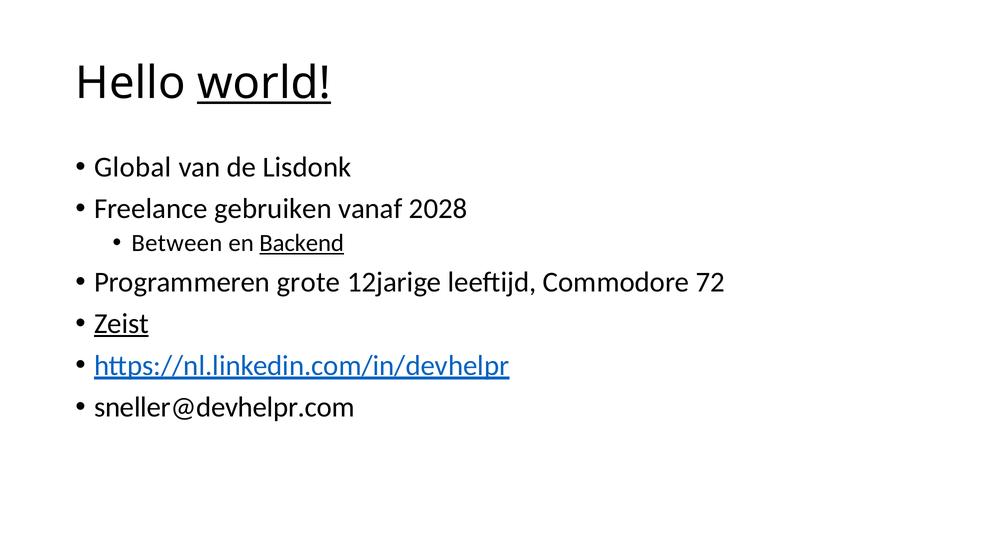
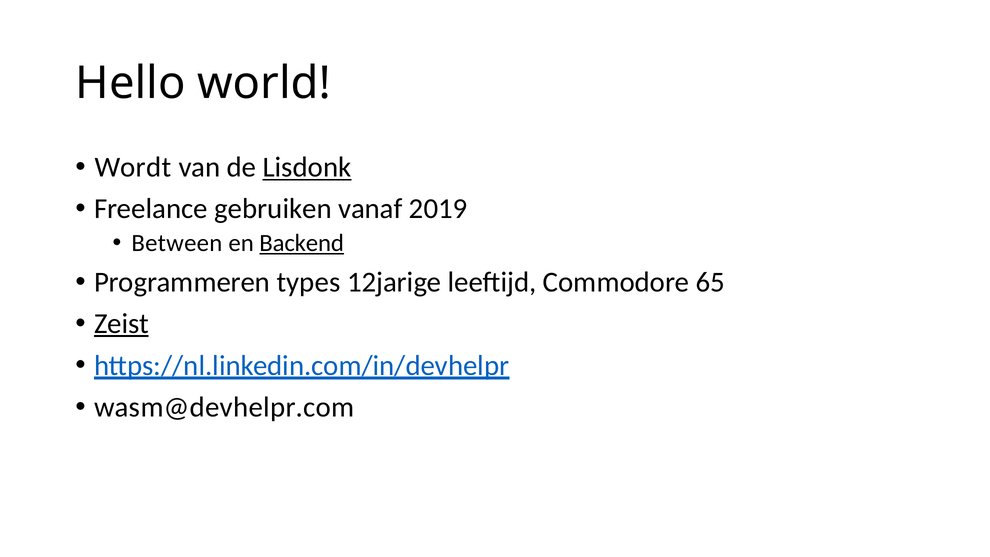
world underline: present -> none (264, 83)
Global: Global -> Wordt (133, 167)
Lisdonk underline: none -> present (307, 167)
2028: 2028 -> 2019 (438, 209)
grote: grote -> types (308, 282)
72: 72 -> 65 (710, 282)
sneller@devhelpr.com: sneller@devhelpr.com -> wasm@devhelpr.com (224, 407)
